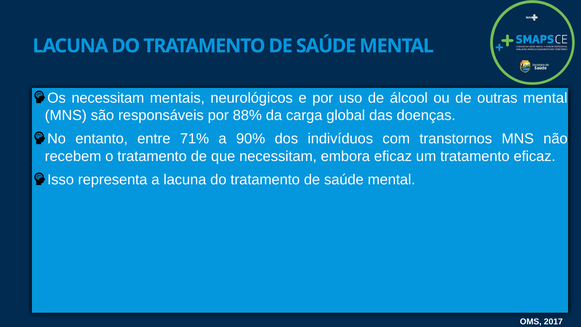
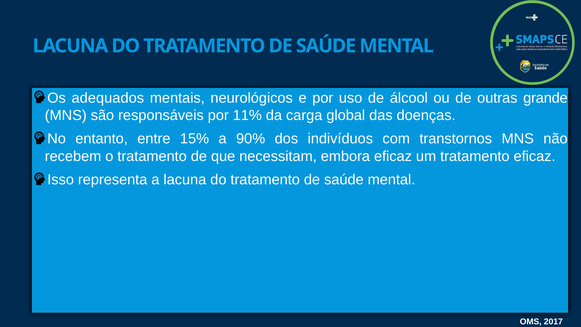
Os necessitam: necessitam -> adequados (108, 98)
outras mental: mental -> grande (545, 98)
88%: 88% -> 11% (247, 115)
71%: 71% -> 15% (194, 139)
